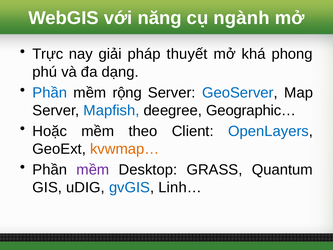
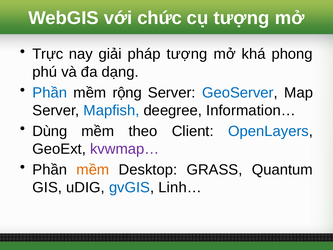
năng: năng -> chức (160, 18)
cụ ngành: ngành -> tượng (242, 18)
pháp thuyết: thuyết -> tượng (187, 54)
Geographic…: Geographic… -> Information… (251, 110)
Hoặc: Hoặc -> Dùng (50, 131)
kvwmap… colour: orange -> purple (125, 149)
mềm colour: purple -> orange (93, 170)
